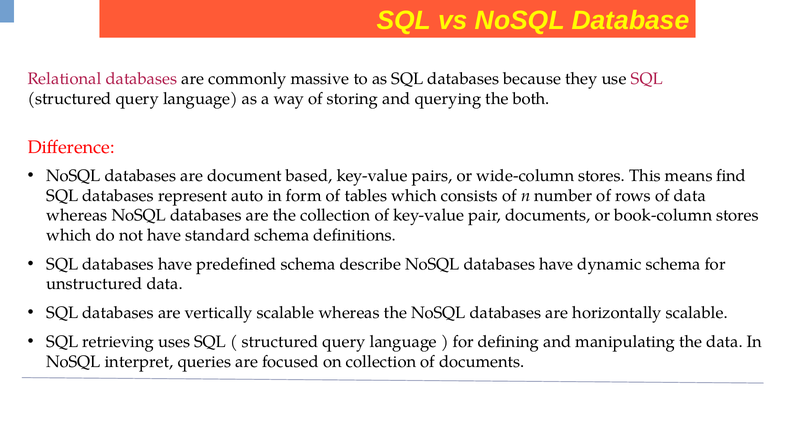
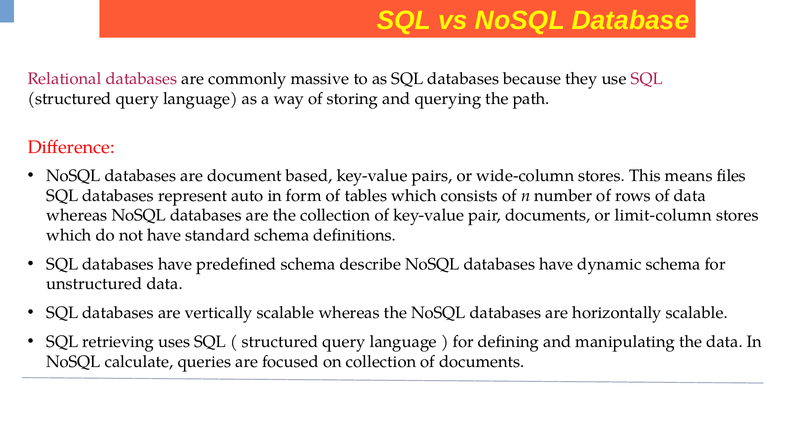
both: both -> path (531, 99)
find: find -> files (731, 176)
book-column: book-column -> limit-column (663, 216)
interpret: interpret -> calculate (139, 362)
